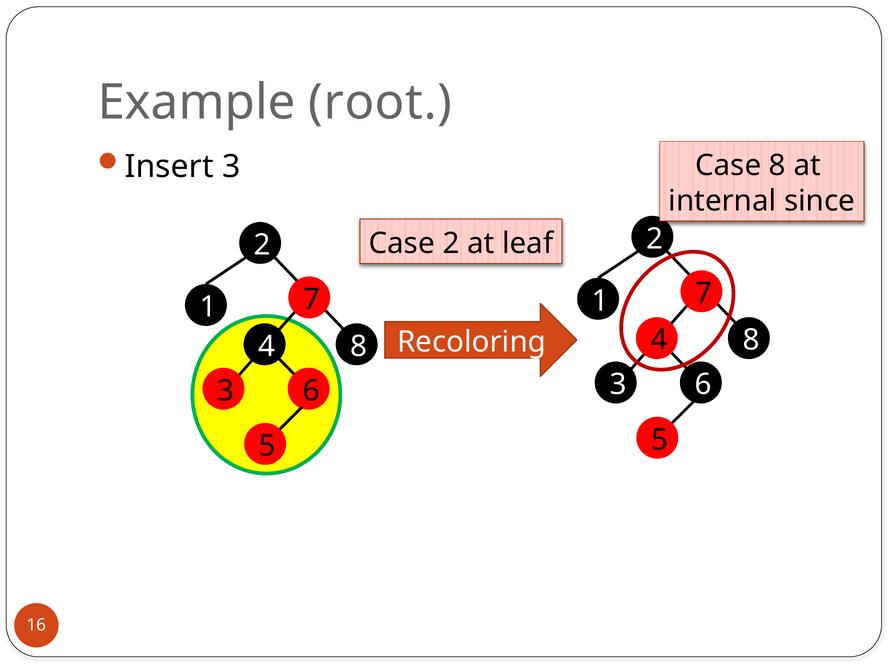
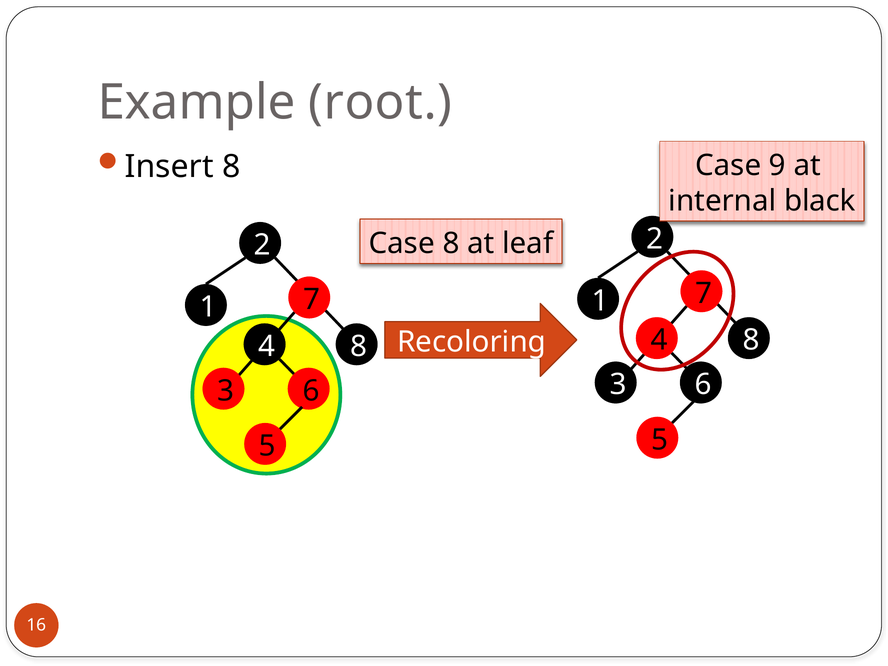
Insert 3: 3 -> 8 (231, 166)
Case 8: 8 -> 9 (777, 165)
since: since -> black (820, 201)
Case 2: 2 -> 8 (451, 243)
